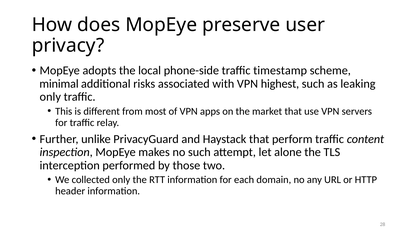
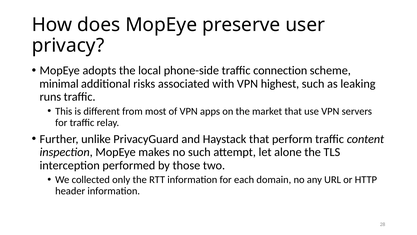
timestamp: timestamp -> connection (280, 70)
only: only -> runs (50, 97)
